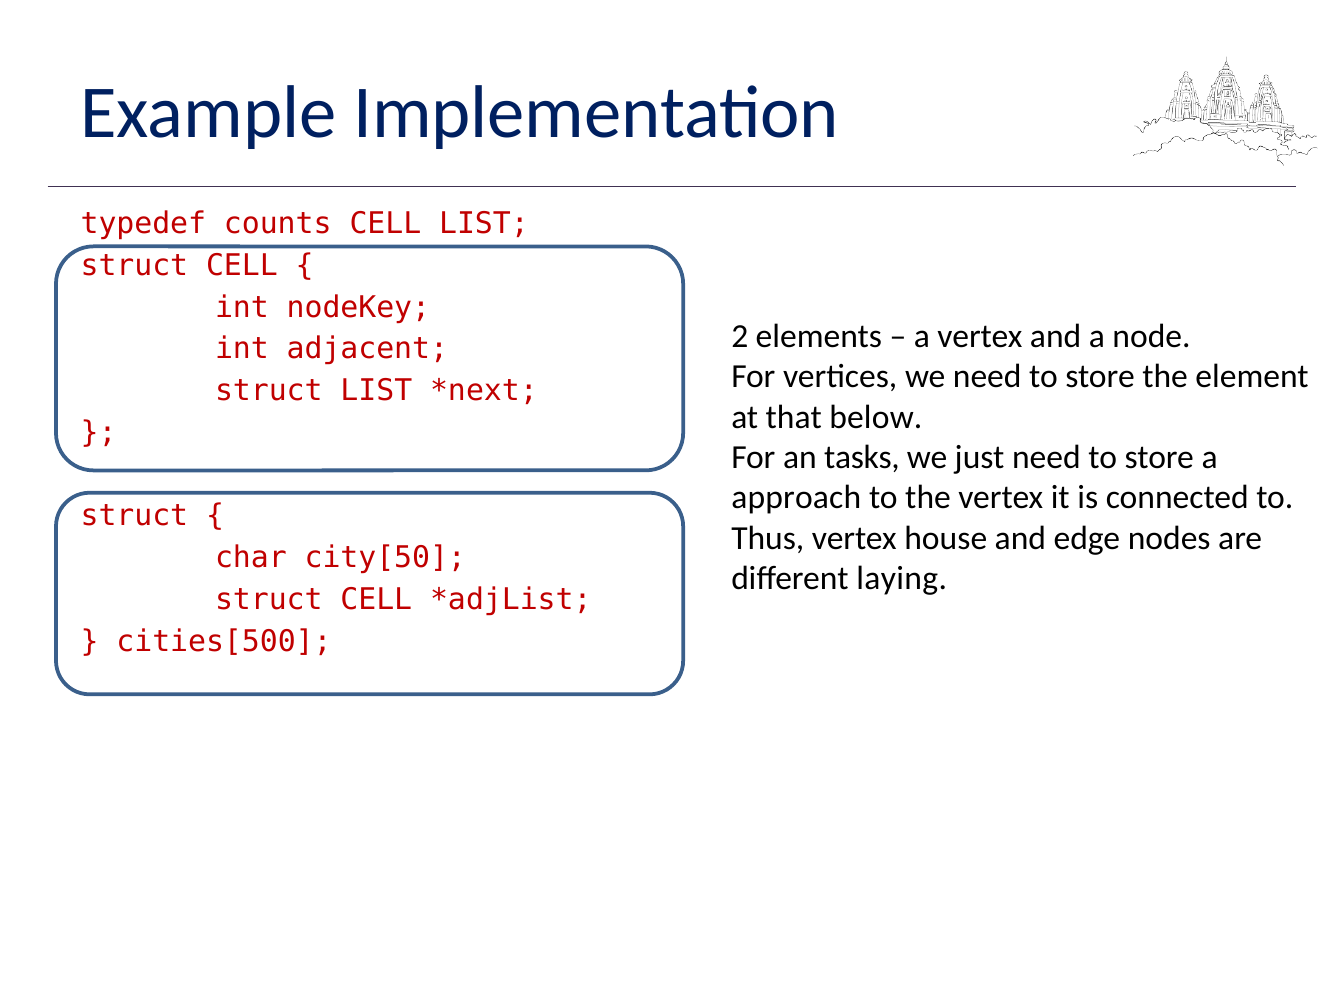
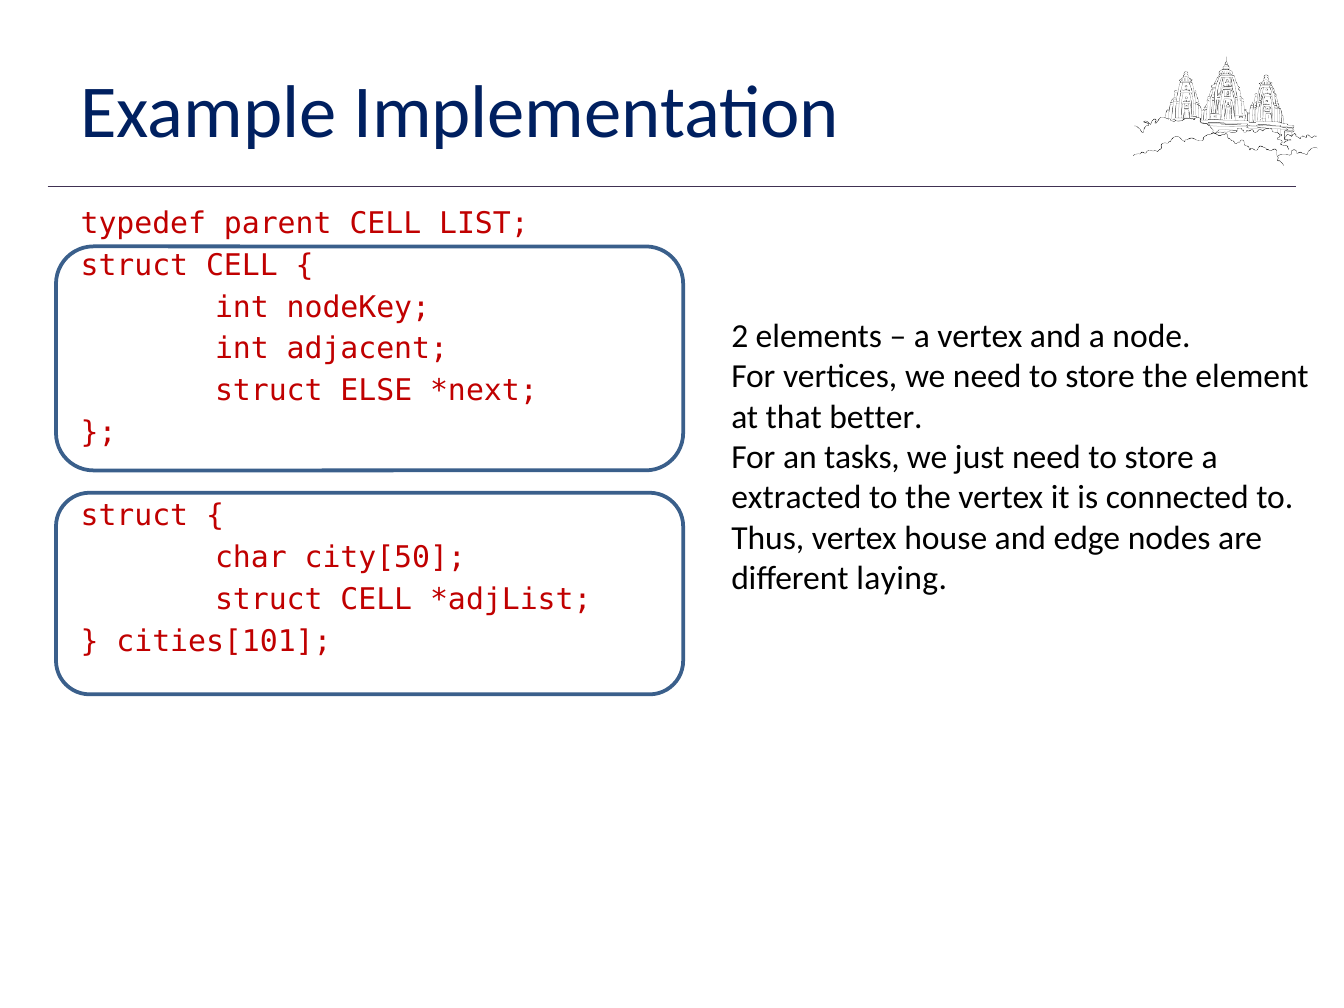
counts: counts -> parent (278, 224)
struct LIST: LIST -> ELSE (376, 391)
below: below -> better (876, 417)
approach: approach -> extracted (796, 498)
cities[500: cities[500 -> cities[101 (224, 641)
